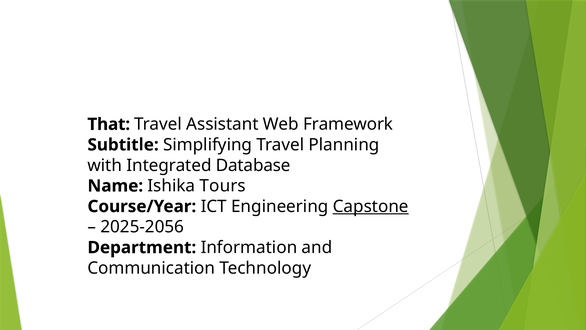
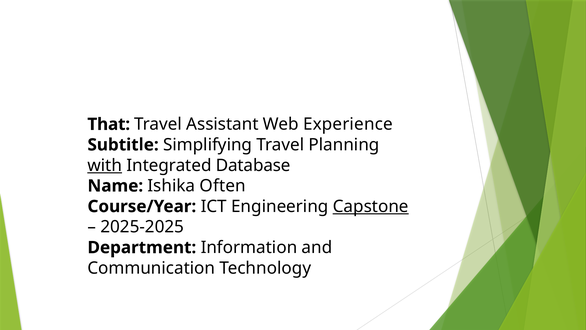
Framework: Framework -> Experience (348, 124)
with underline: none -> present (105, 165)
Tours: Tours -> Often (223, 186)
2025-2056: 2025-2056 -> 2025-2025 (142, 227)
